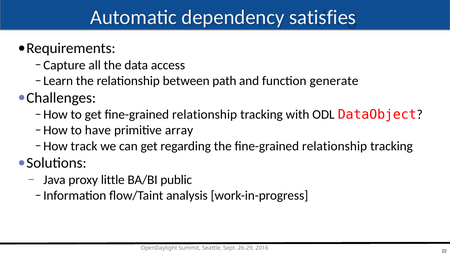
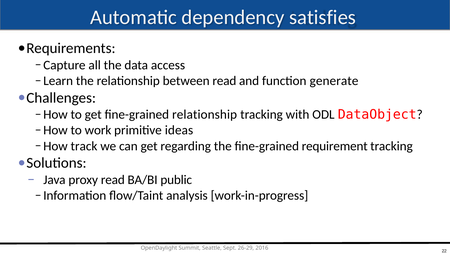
between path: path -> read (224, 81)
have: have -> work (98, 130)
array: array -> ideas (179, 130)
the fine-grained relationship: relationship -> requirement (335, 146)
proxy little: little -> read (113, 180)
